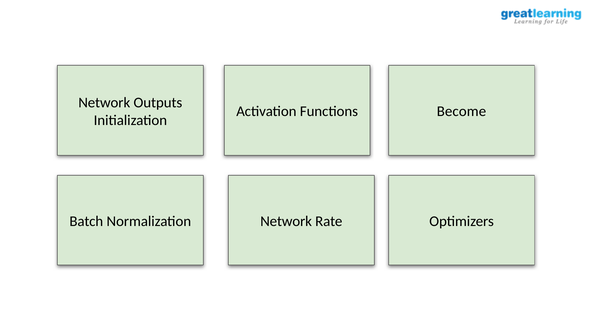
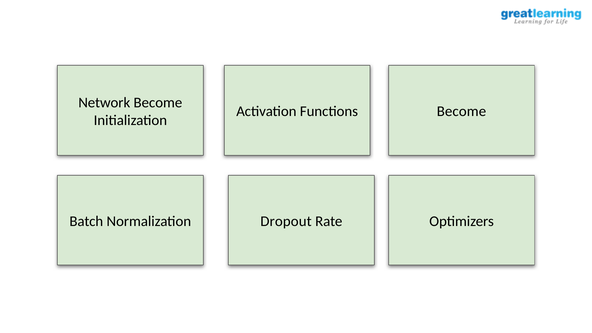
Network Outputs: Outputs -> Become (158, 103)
Network: Network -> Dropout (286, 221)
